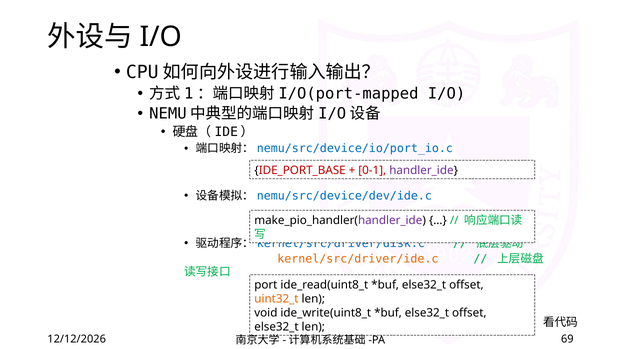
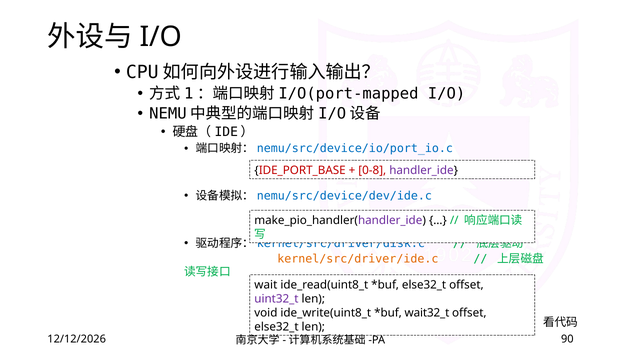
0-1: 0-1 -> 0-8 (372, 170)
port: port -> wait (266, 285)
uint32_t colour: orange -> purple (276, 299)
else32_t: else32_t -> wait32_t (427, 313)
69: 69 -> 90 (567, 340)
